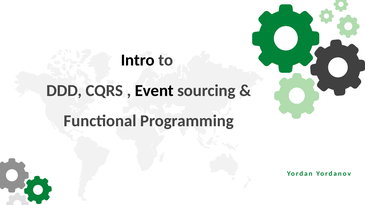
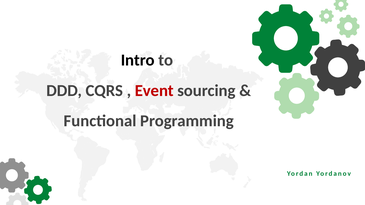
Event colour: black -> red (154, 91)
